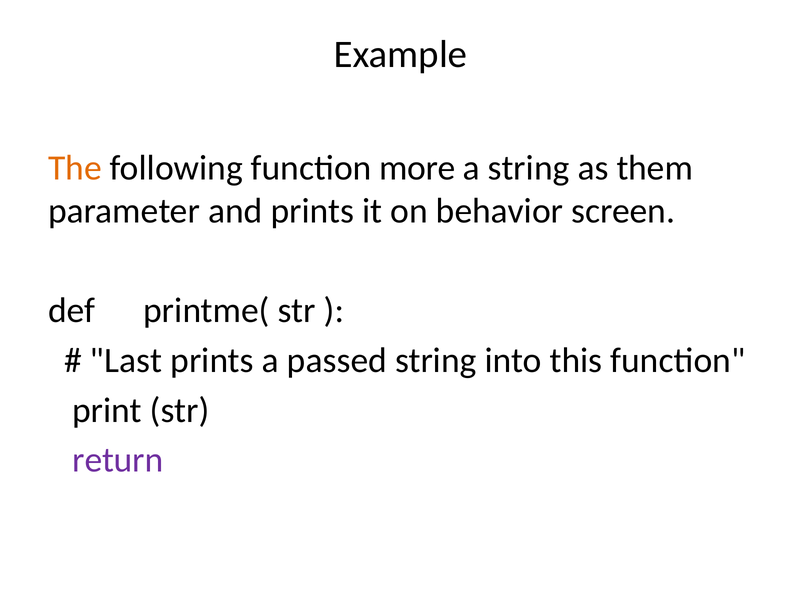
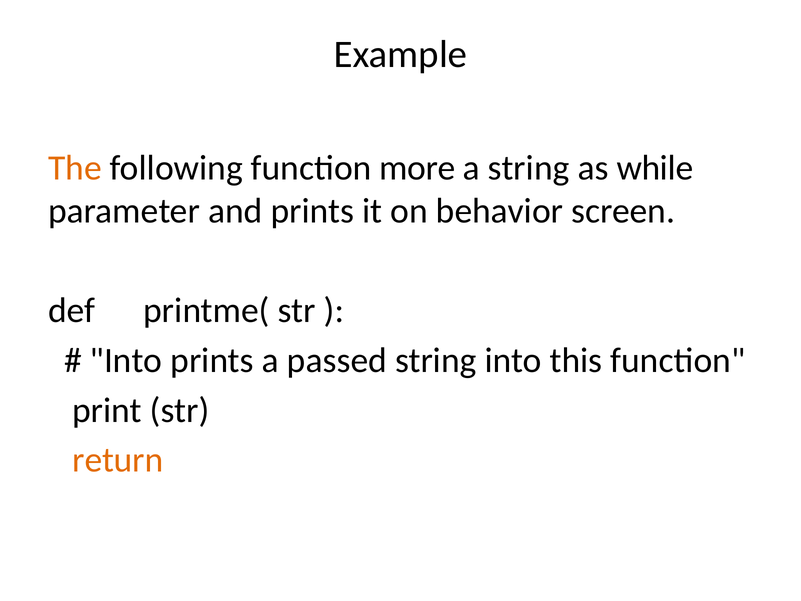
them: them -> while (655, 168)
Last: Last -> Into (126, 360)
return colour: purple -> orange (118, 460)
